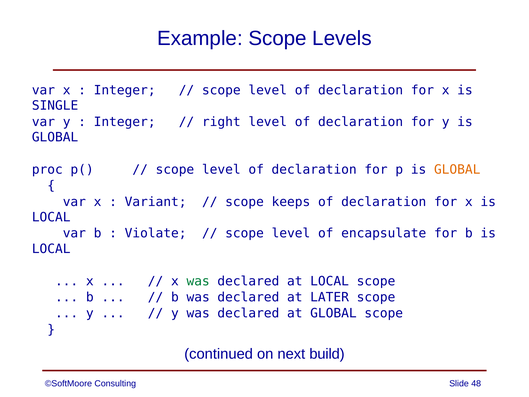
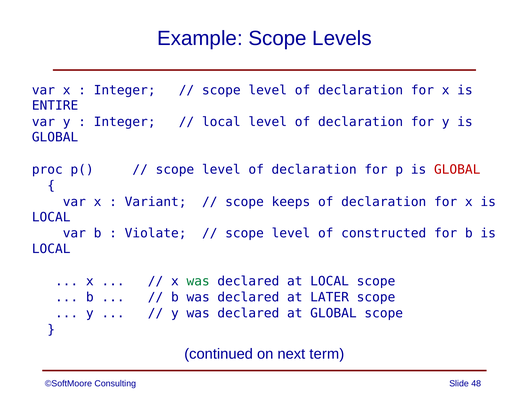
SINGLE: SINGLE -> ENTIRE (55, 106)
right: right -> local (221, 122)
GLOBAL colour: orange -> red (457, 169)
encapsulate: encapsulate -> constructed (384, 233)
build: build -> term (327, 354)
